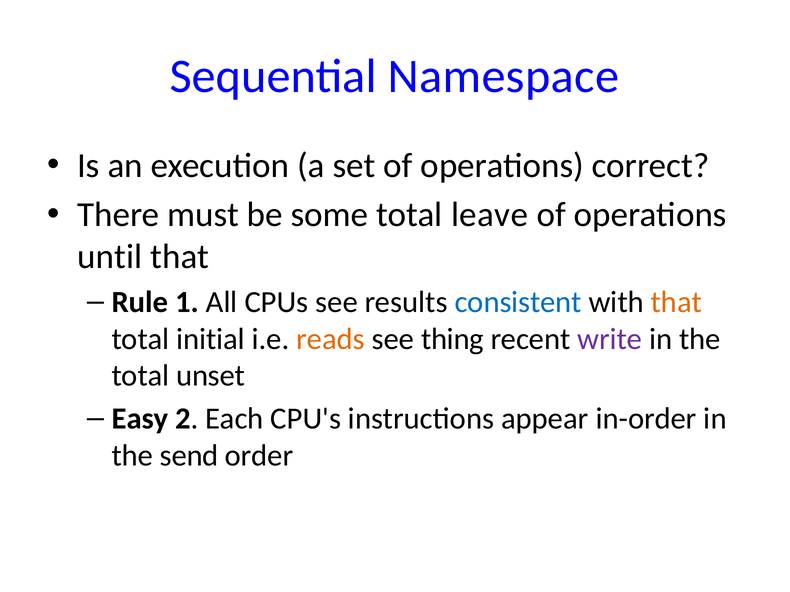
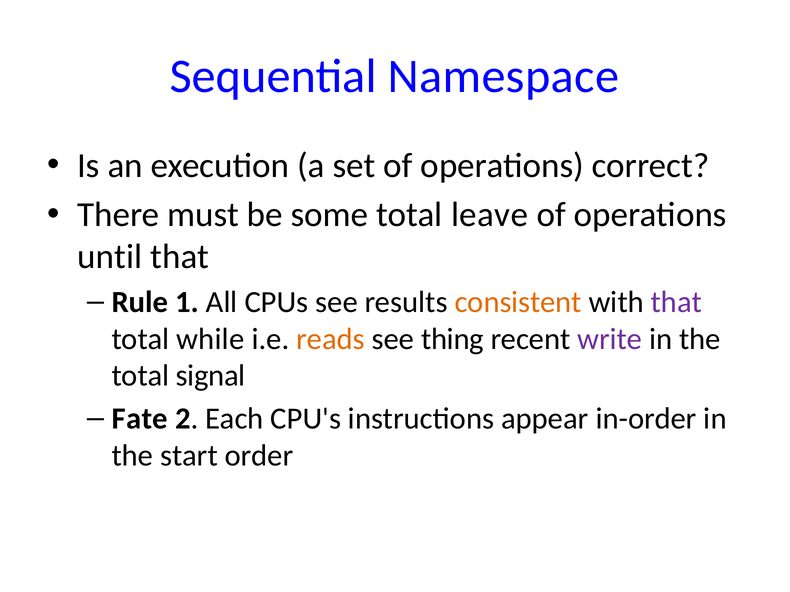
consistent colour: blue -> orange (518, 302)
that colour: orange -> purple (676, 302)
initial: initial -> while (210, 339)
unset: unset -> signal (211, 376)
Easy: Easy -> Fate (140, 419)
send: send -> start (189, 456)
